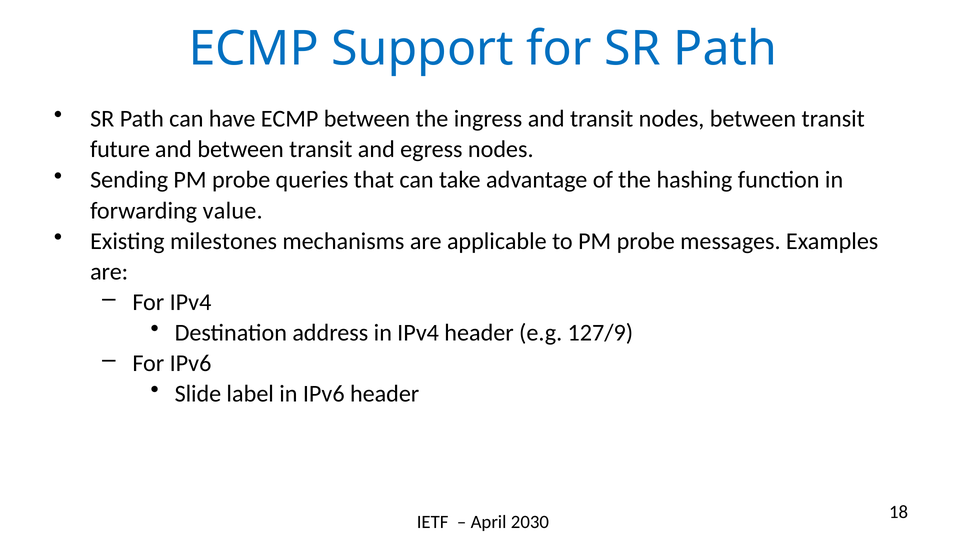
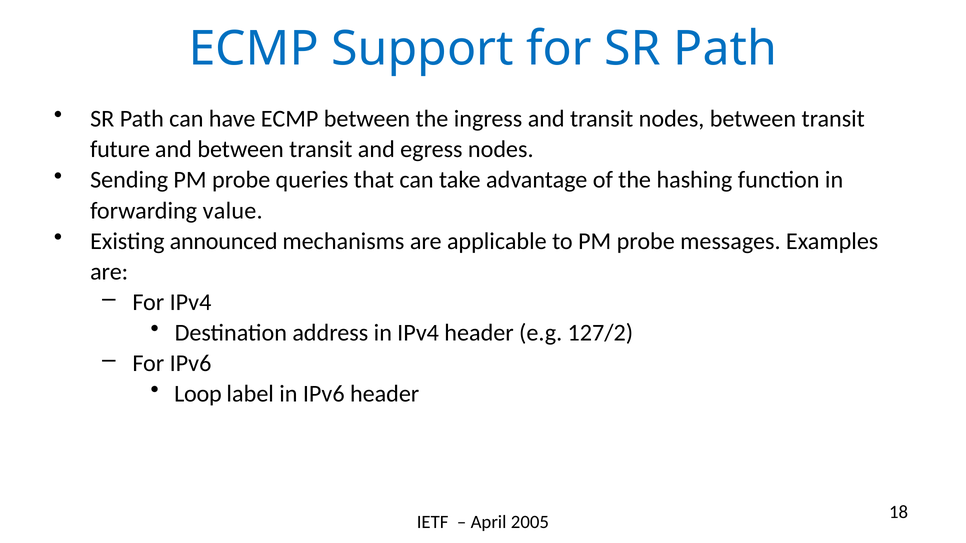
milestones: milestones -> announced (224, 241)
127/9: 127/9 -> 127/2 (600, 333)
Slide: Slide -> Loop (198, 394)
2030: 2030 -> 2005 (530, 523)
